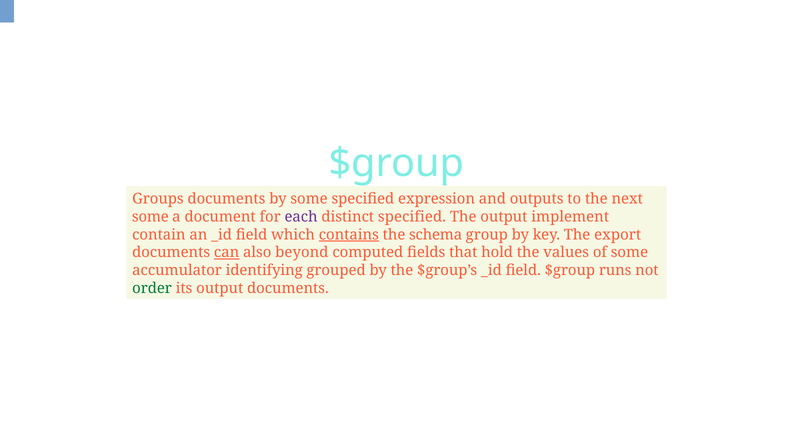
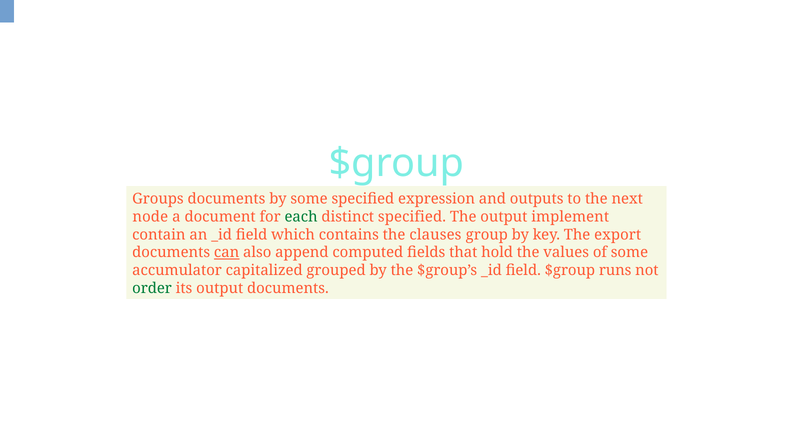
some: some -> node (150, 217)
each colour: purple -> green (301, 217)
contains underline: present -> none (349, 235)
schema: schema -> clauses (435, 235)
beyond: beyond -> append (302, 253)
identifying: identifying -> capitalized (264, 270)
